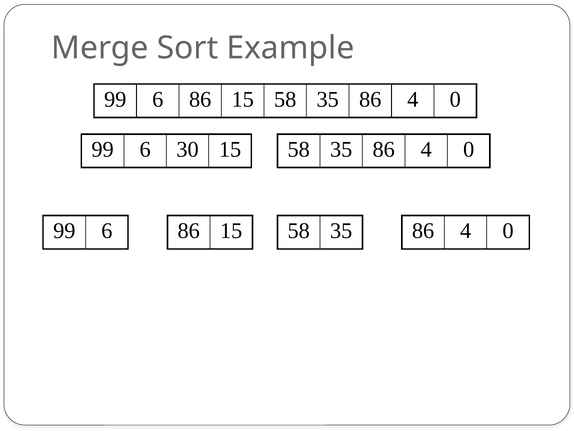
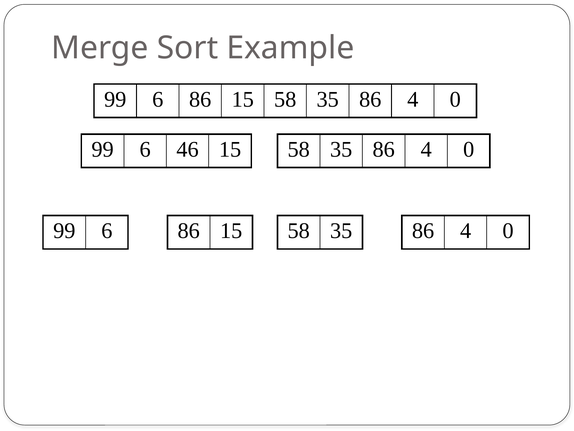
30: 30 -> 46 (188, 149)
